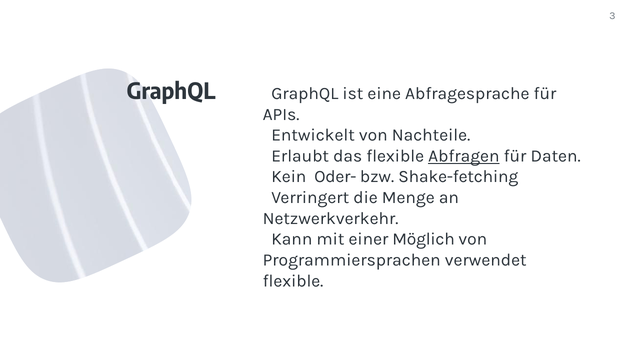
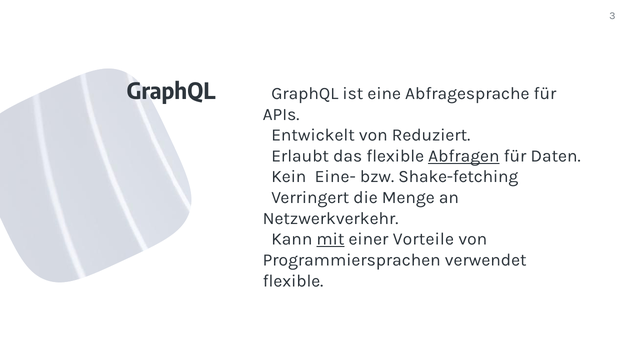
Nachteile: Nachteile -> Reduziert (431, 135)
Oder-: Oder- -> Eine- (335, 177)
mit underline: none -> present (330, 240)
Möglich: Möglich -> Vorteile (423, 240)
